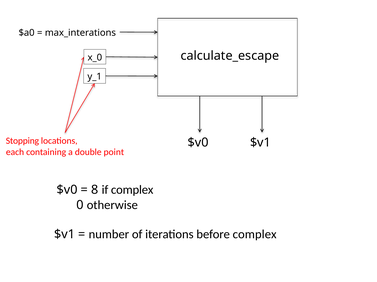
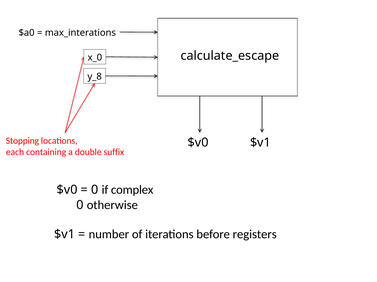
y_1: y_1 -> y_8 (95, 77)
point: point -> suffix (114, 152)
8: 8 -> 0 (95, 190)
before complex: complex -> registers (255, 235)
